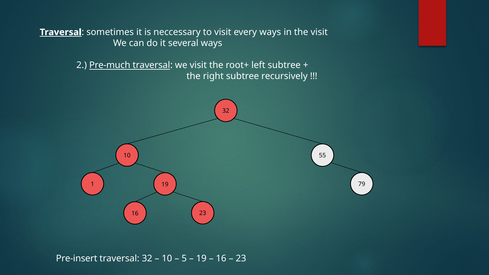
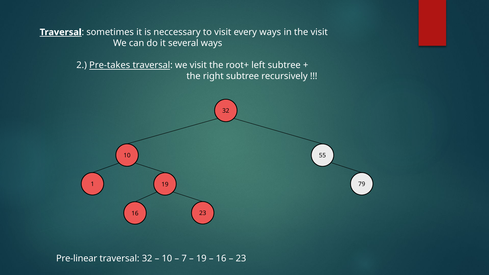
Pre-much: Pre-much -> Pre-takes (110, 65)
Pre-insert: Pre-insert -> Pre-linear (77, 258)
5: 5 -> 7 (184, 258)
